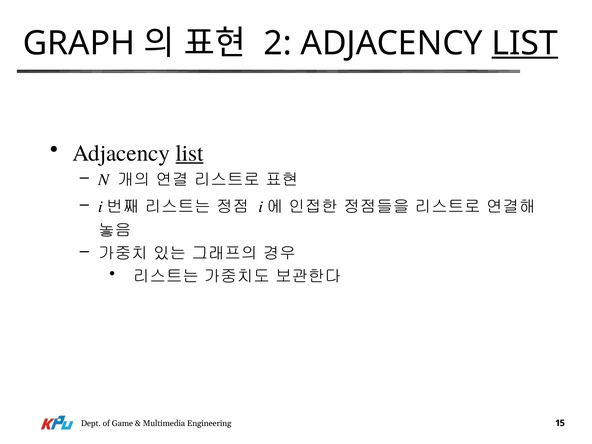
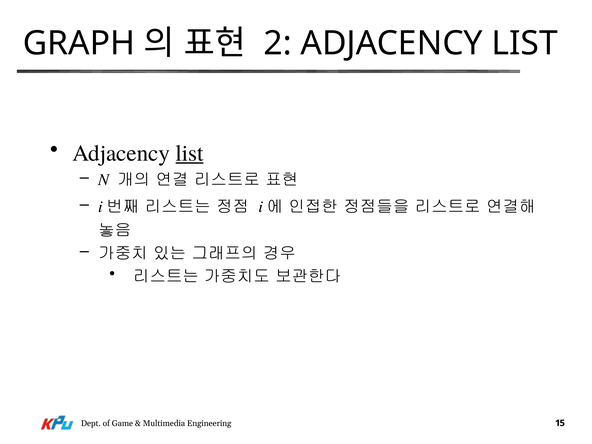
LIST underline: present -> none (525, 43)
